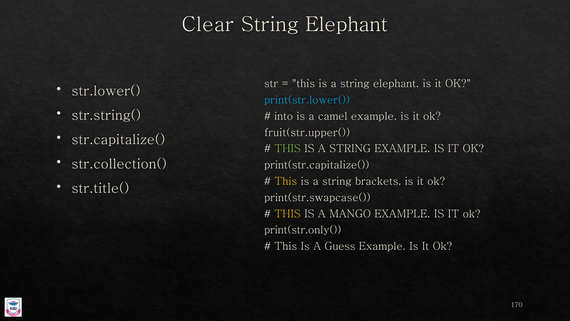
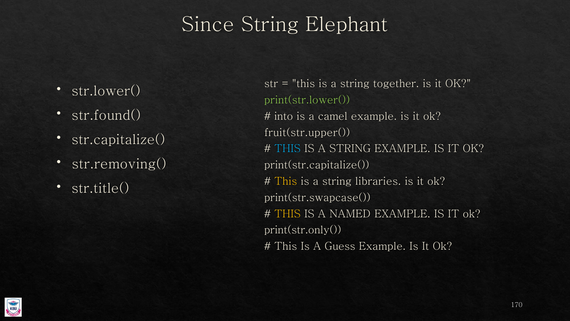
Clear: Clear -> Since (208, 24)
a string elephant: elephant -> together (396, 84)
print(str.lower( colour: light blue -> light green (307, 100)
str.string(: str.string( -> str.found( (106, 115)
THIS colour: light green -> light blue (287, 149)
str.collection(: str.collection( -> str.removing( (119, 164)
brackets: brackets -> libraries (378, 181)
MANGO: MANGO -> NAMED (350, 214)
